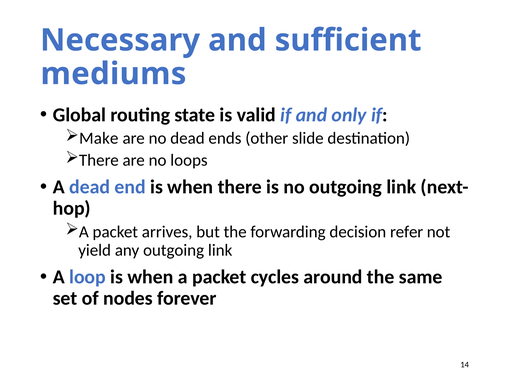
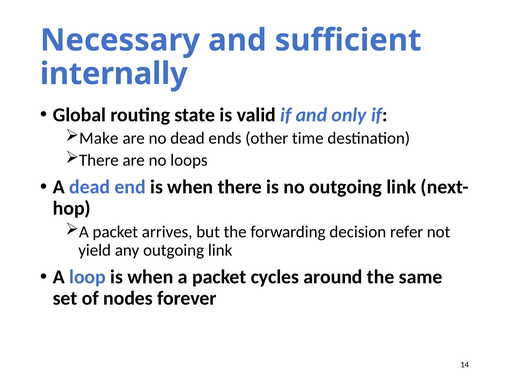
mediums: mediums -> internally (114, 74)
slide: slide -> time (308, 138)
